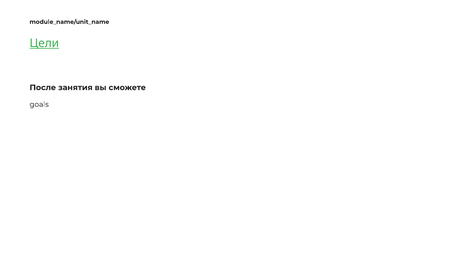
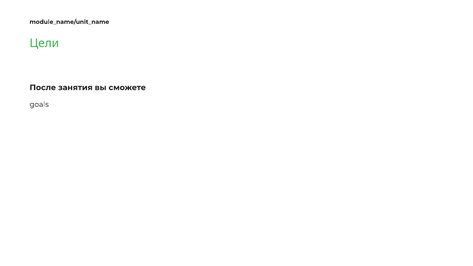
Цели underline: present -> none (44, 43)
